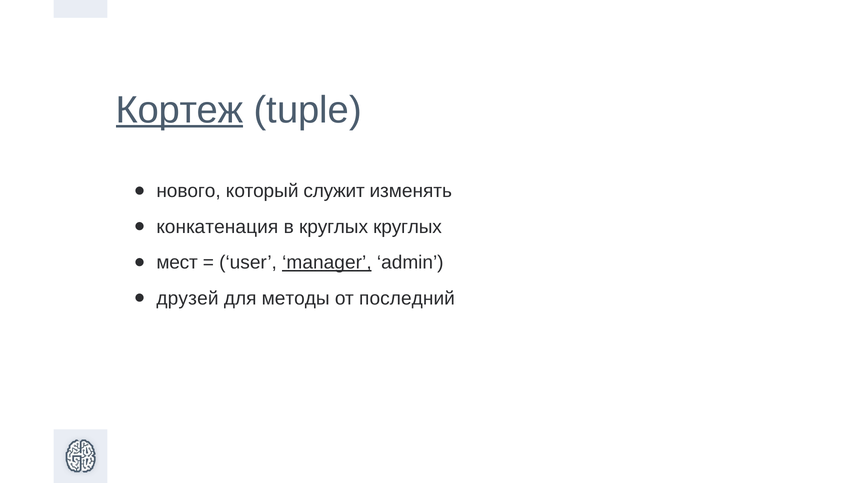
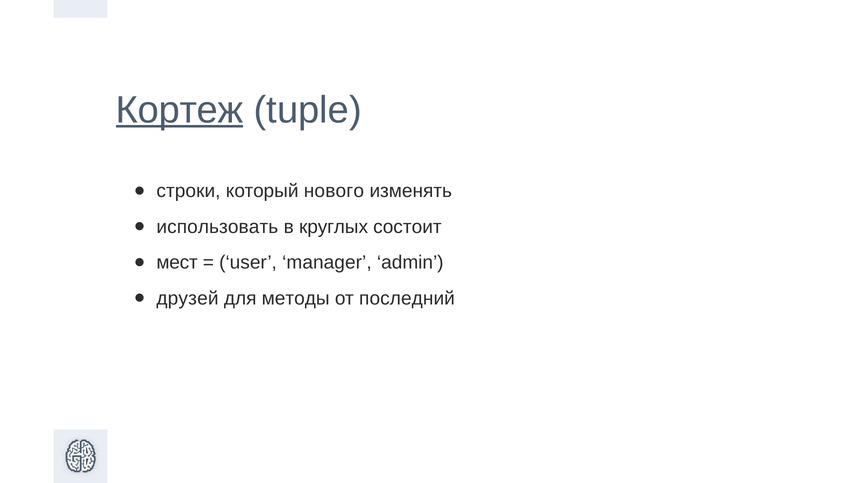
нового: нового -> строки (188, 191)
служит: служит -> нового (334, 191)
конкатенация: конкатенация -> использовать (217, 227)
круглых круглых: круглых -> состоит (407, 227)
manager underline: present -> none (327, 263)
